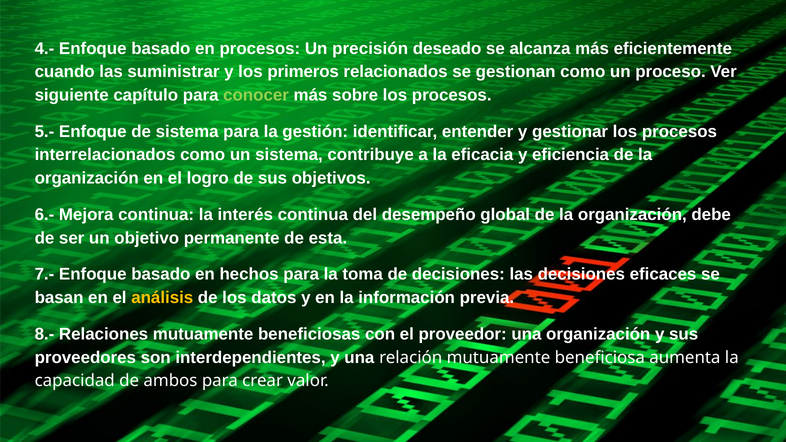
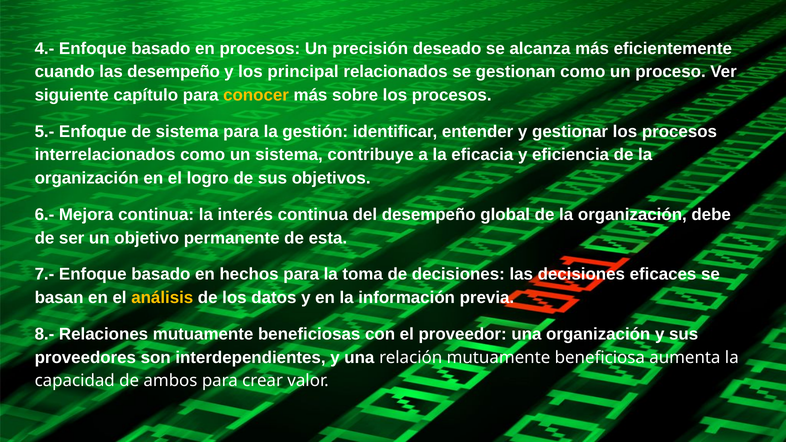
las suministrar: suministrar -> desempeño (174, 72)
primeros: primeros -> principal (303, 72)
conocer colour: light green -> yellow (256, 95)
